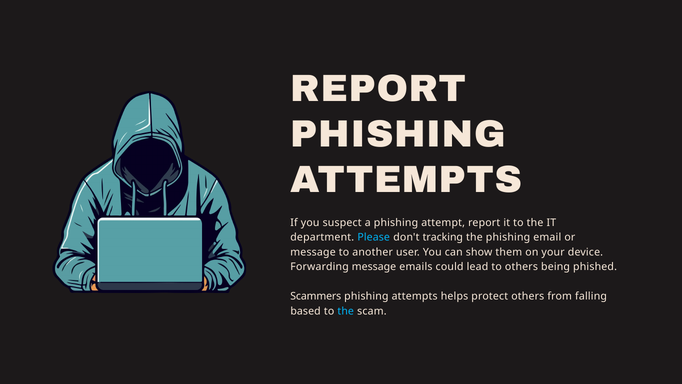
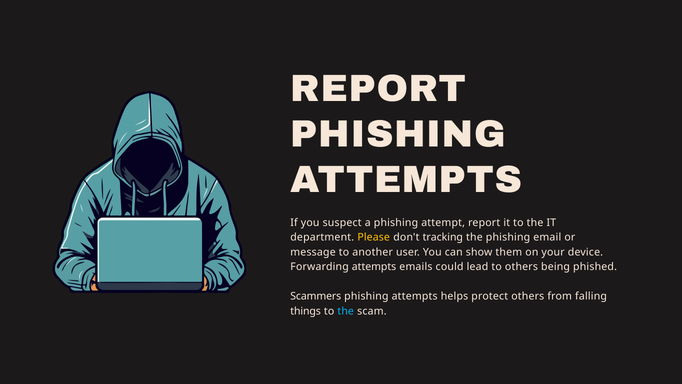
Please colour: light blue -> yellow (374, 237)
Forwarding message: message -> attempts (374, 267)
based: based -> things (306, 311)
